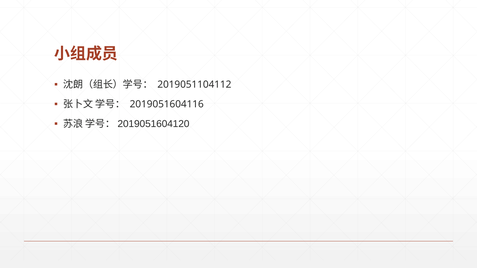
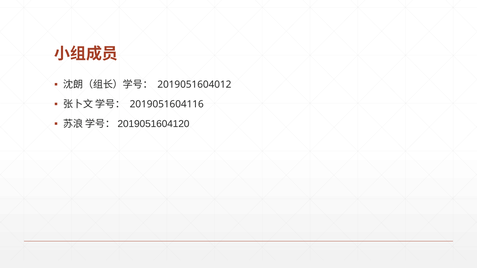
2019051104112: 2019051104112 -> 2019051604012 (194, 85)
